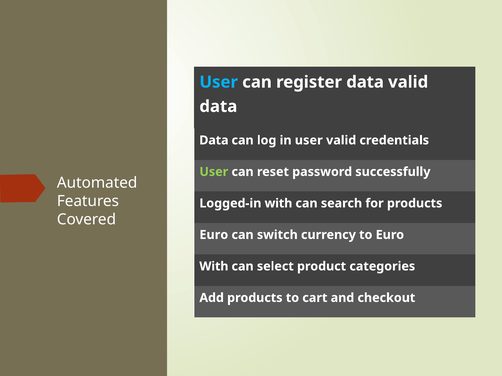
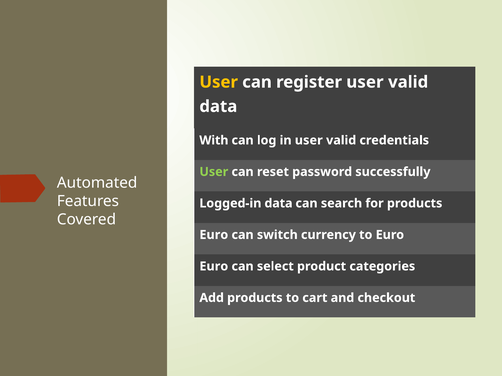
User colour: light blue -> yellow (219, 82)
register data: data -> user (365, 82)
Data: Data -> With (214, 140)
Logged-in with: with -> data (278, 204)
With: With -> Euro (214, 267)
